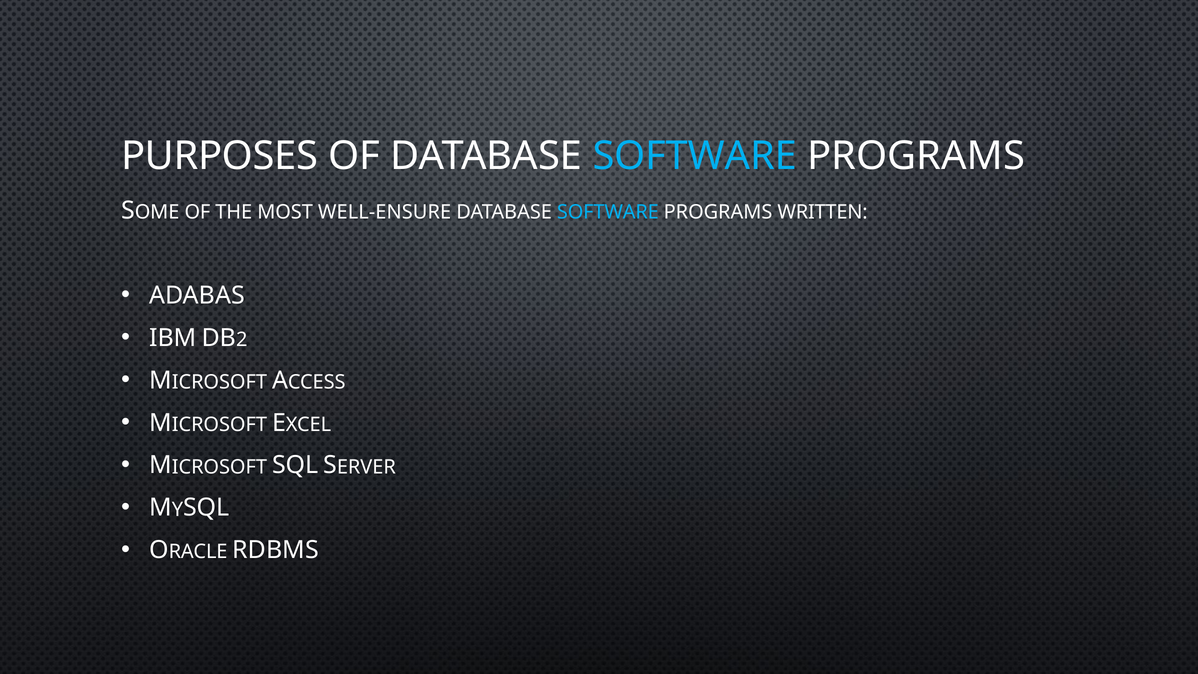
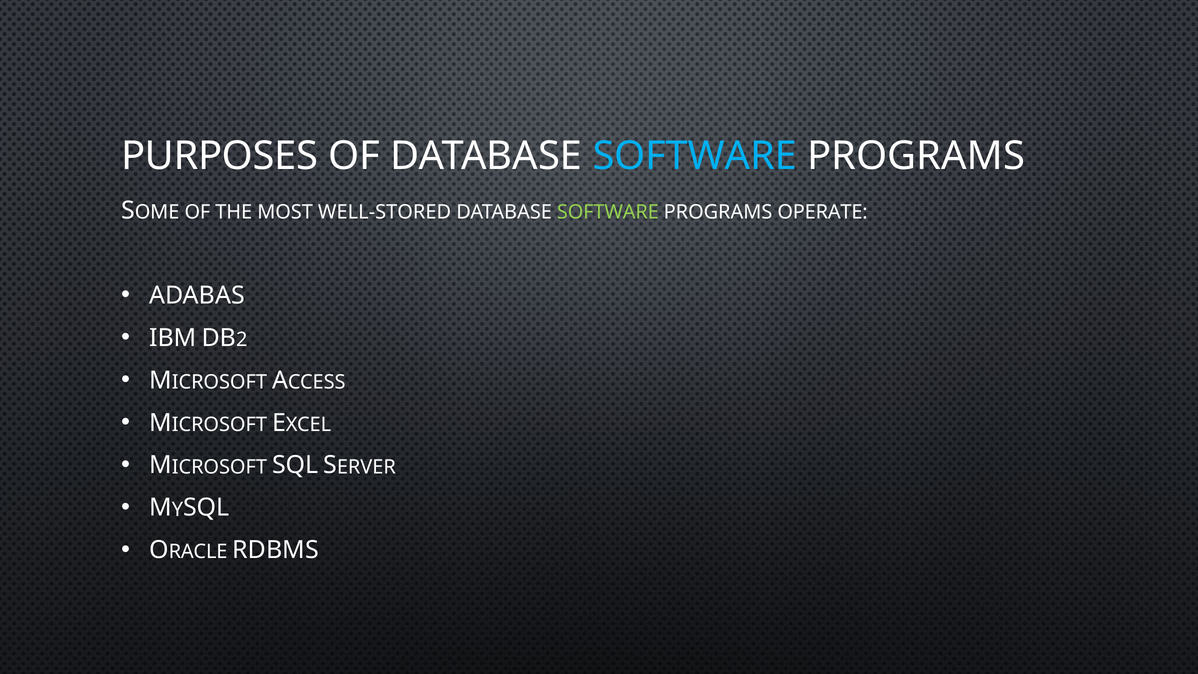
WELL-ENSURE: WELL-ENSURE -> WELL-STORED (385, 212)
SOFTWARE colour: light blue -> light green (608, 212)
WRITTEN: WRITTEN -> OPERATE (823, 212)
